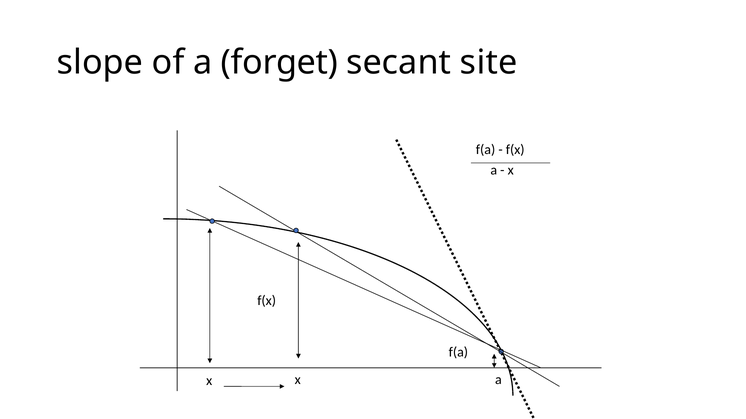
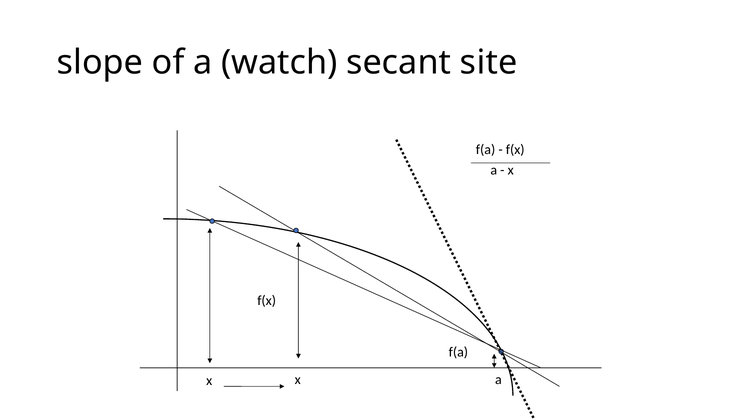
forget: forget -> watch (279, 63)
